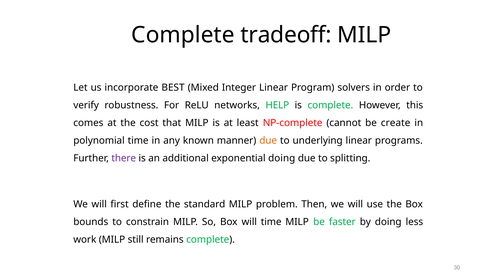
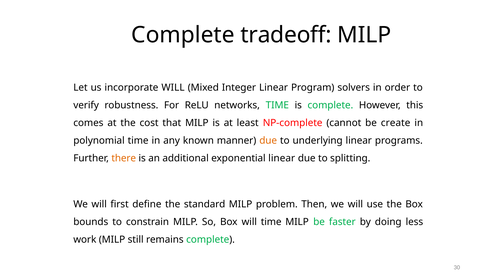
incorporate BEST: BEST -> WILL (173, 88)
networks HELP: HELP -> TIME (277, 105)
there colour: purple -> orange (124, 158)
exponential doing: doing -> linear (282, 158)
